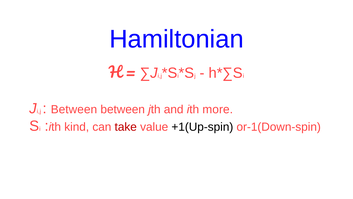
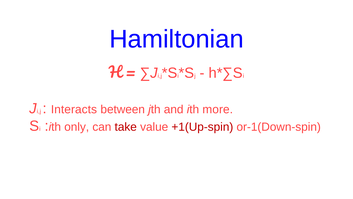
Between: Between -> Interacts (74, 109)
kind: kind -> only (77, 127)
+1(Up-spin colour: black -> red (202, 127)
